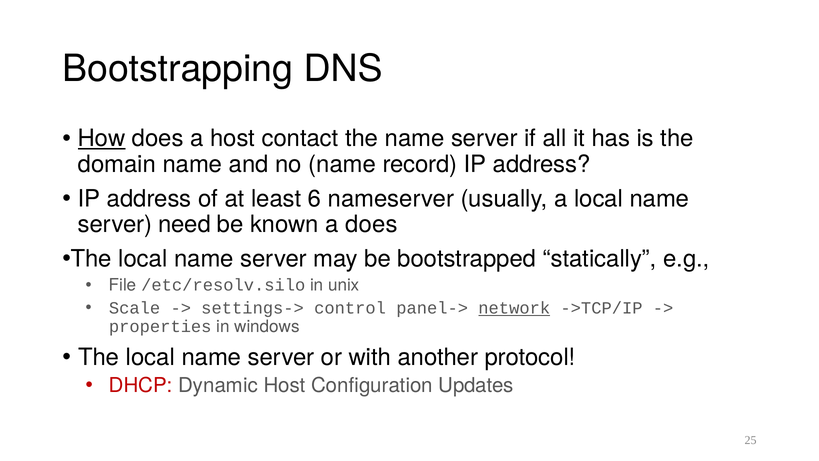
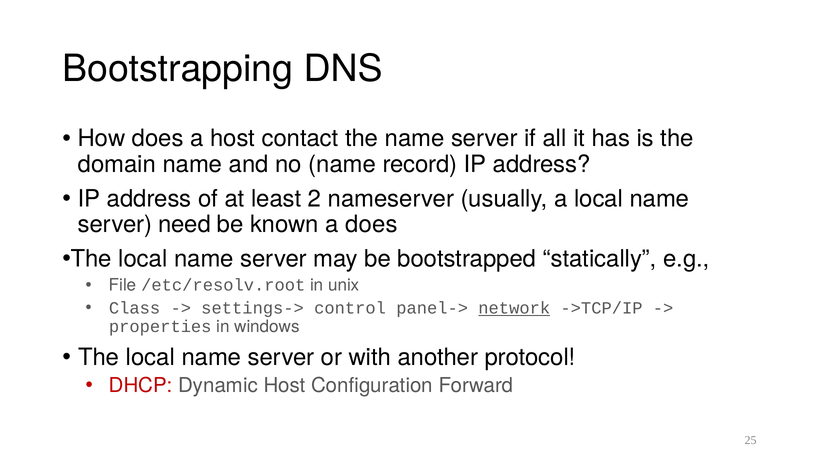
How underline: present -> none (102, 138)
6: 6 -> 2 (315, 199)
/etc/resolv.silo: /etc/resolv.silo -> /etc/resolv.root (223, 285)
Scale: Scale -> Class (135, 308)
Updates: Updates -> Forward (476, 385)
